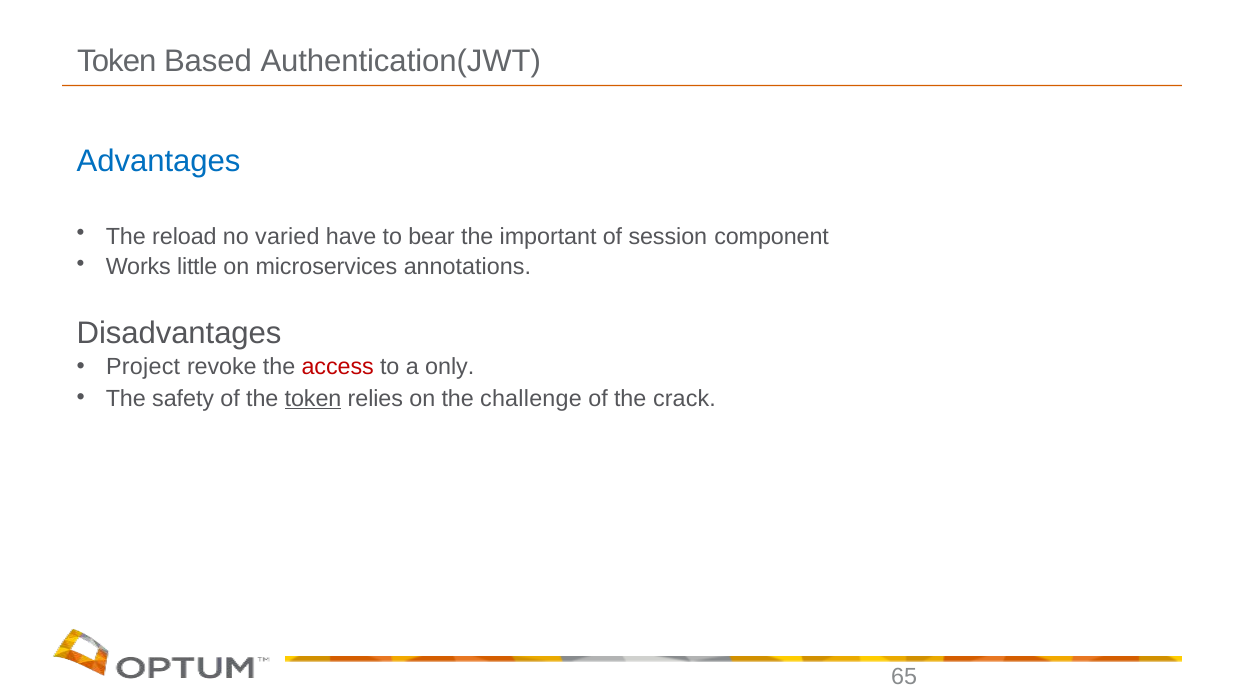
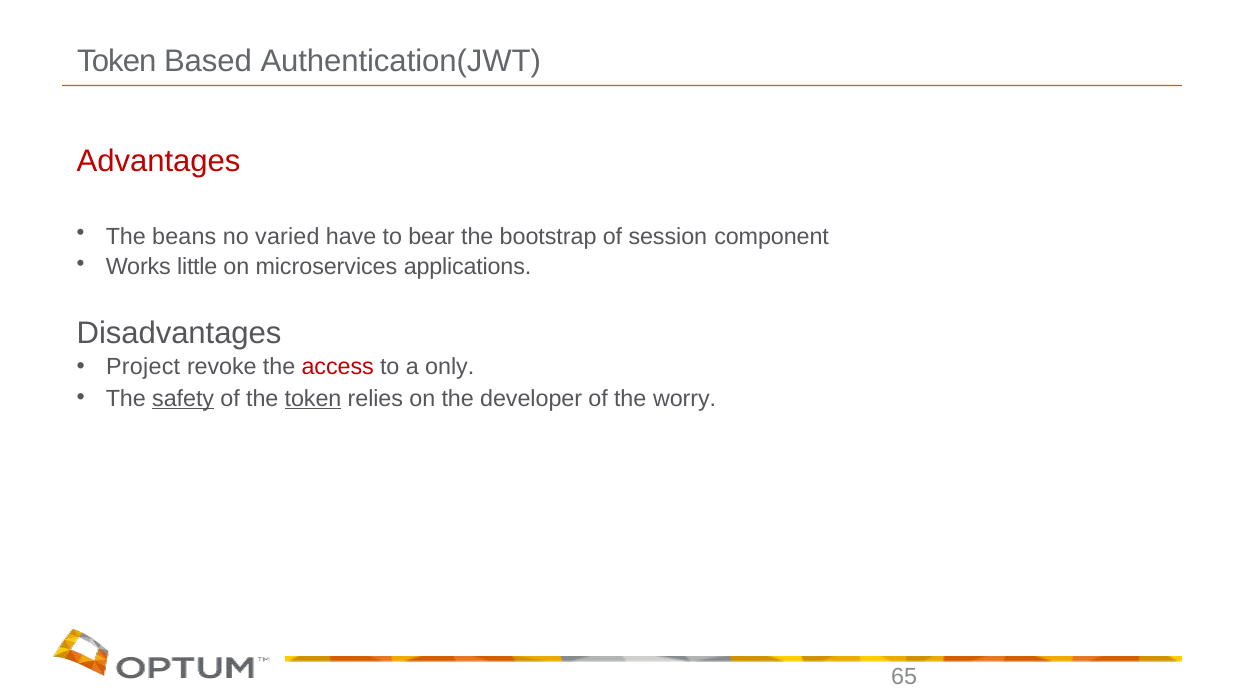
Advantages colour: blue -> red (159, 161)
reload: reload -> beans (184, 236)
important: important -> bootstrap (548, 236)
annotations: annotations -> applications (467, 267)
safety underline: none -> present (183, 398)
challenge: challenge -> developer (531, 398)
crack: crack -> worry (685, 398)
